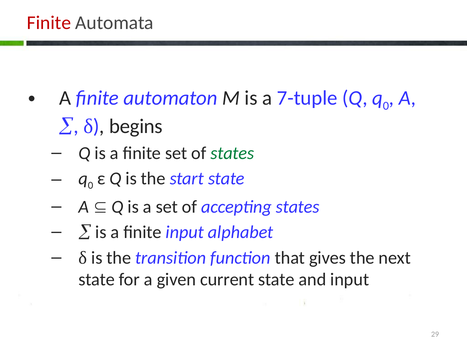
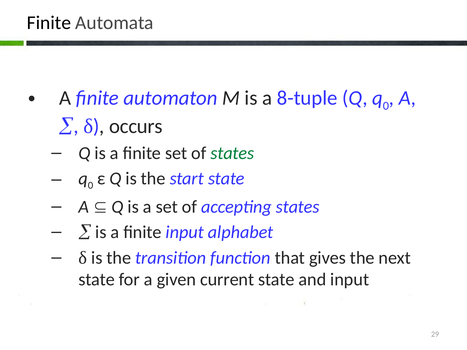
Finite colour: red -> black (49, 23)
7-tuple: 7-tuple -> 8-tuple (307, 98)
begins: begins -> occurs (136, 126)
